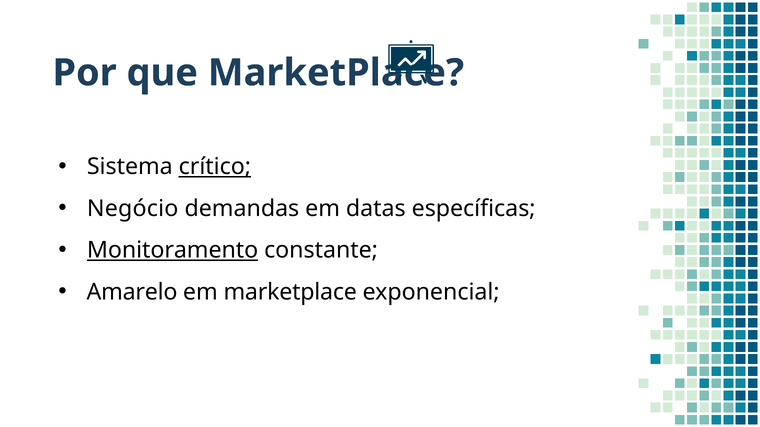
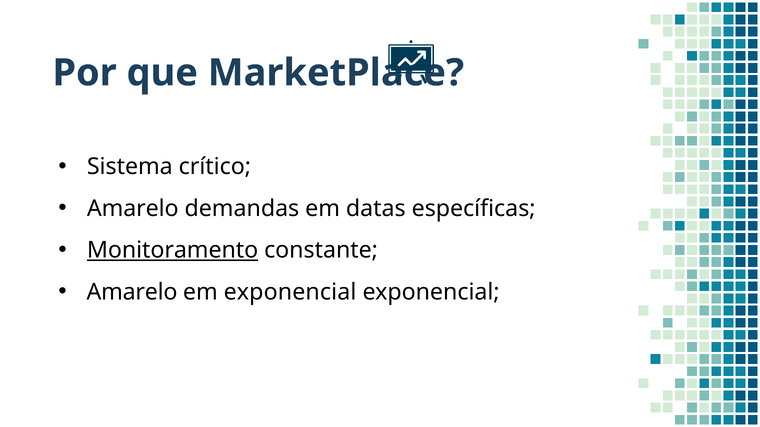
crítico underline: present -> none (215, 167)
Negócio: Negócio -> Amarelo (133, 209)
em marketplace: marketplace -> exponencial (290, 292)
